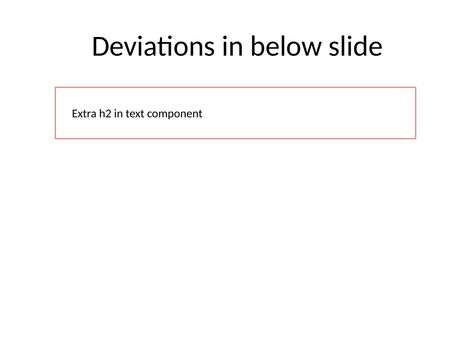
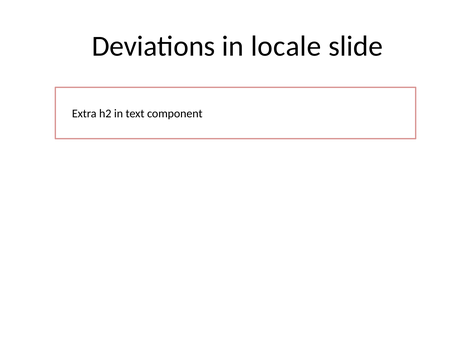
below: below -> locale (286, 46)
